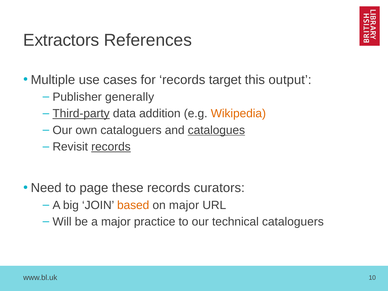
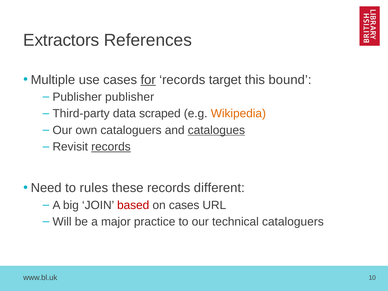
for underline: none -> present (148, 80)
output: output -> bound (290, 80)
Publisher generally: generally -> publisher (130, 97)
Third-party underline: present -> none (81, 114)
addition: addition -> scraped (160, 114)
page: page -> rules (94, 188)
curators: curators -> different (219, 188)
based colour: orange -> red (133, 205)
on major: major -> cases (184, 205)
